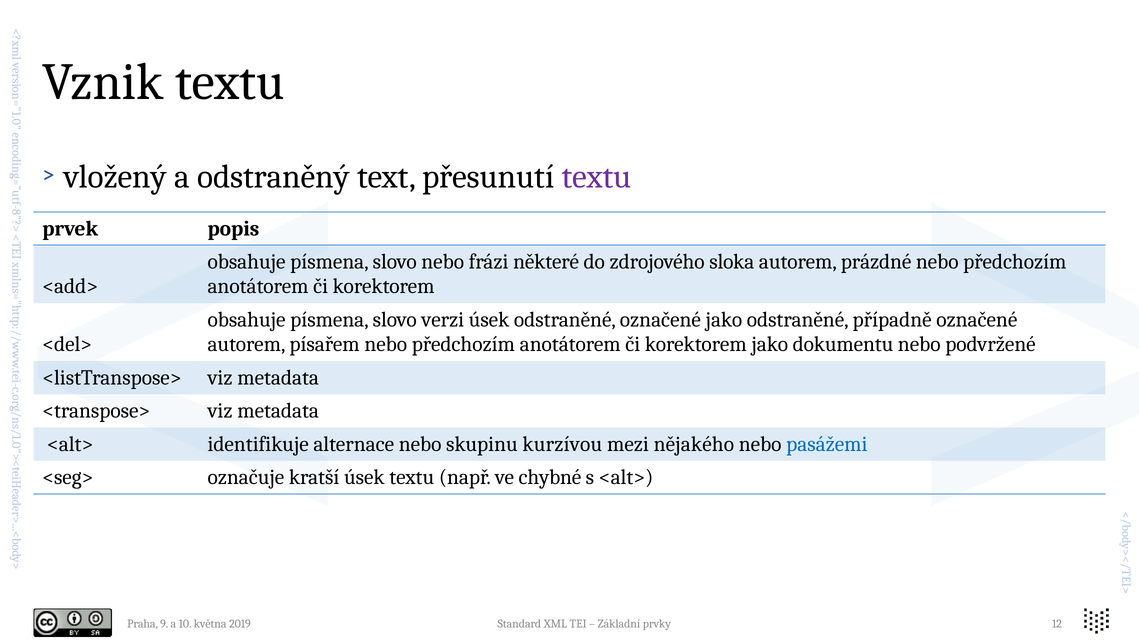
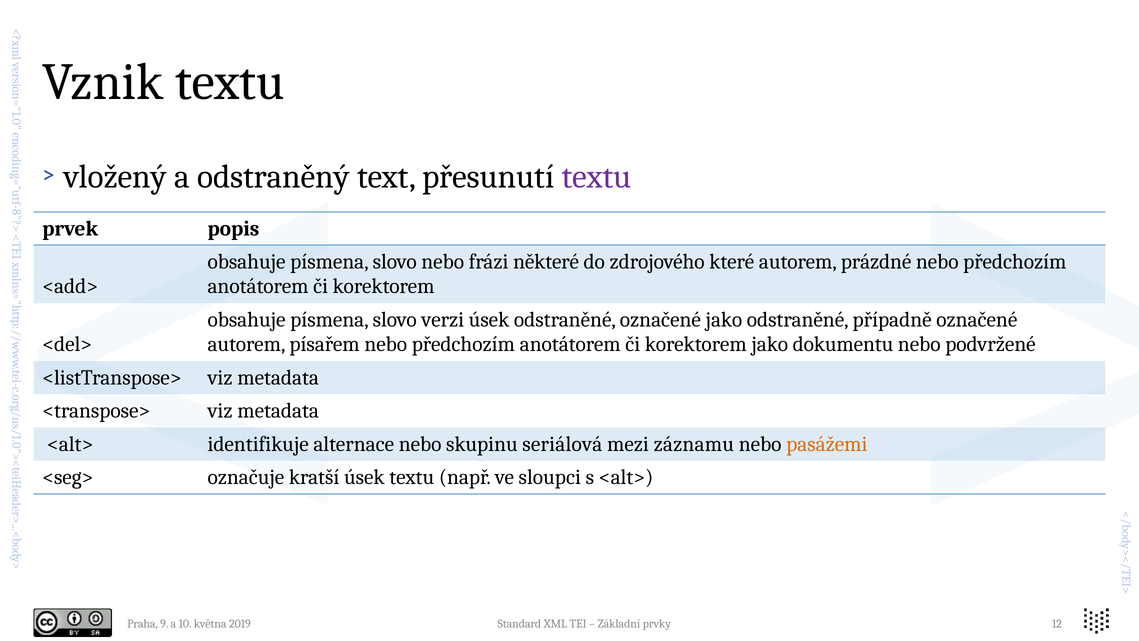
sloka: sloka -> které (732, 262)
kurzívou: kurzívou -> seriálová (562, 444)
nějakého: nějakého -> záznamu (694, 444)
pasážemi colour: blue -> orange (827, 444)
chybné: chybné -> sloupci (550, 477)
